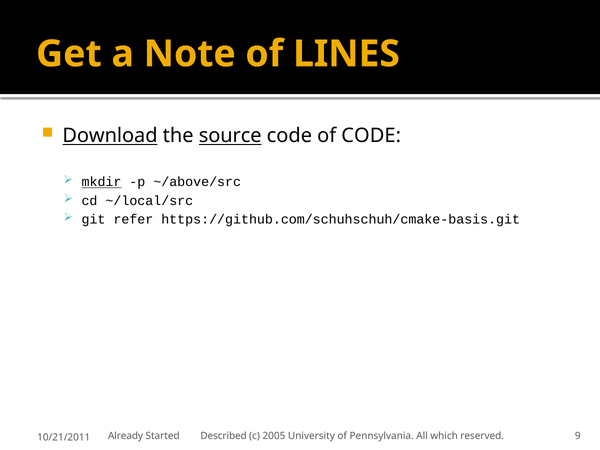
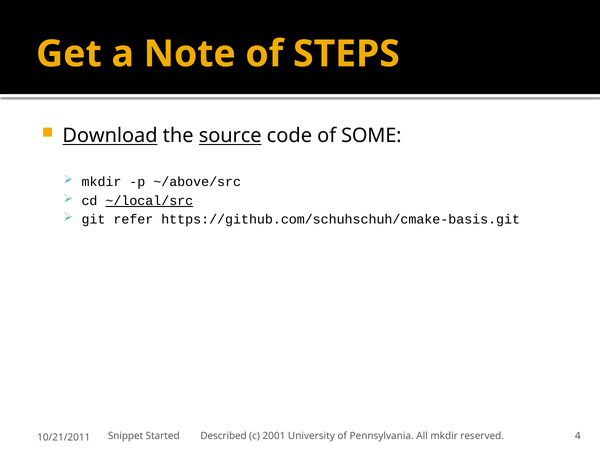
LINES: LINES -> STEPS (346, 54)
of CODE: CODE -> SOME (371, 136)
mkdir underline: present -> none (102, 182)
~/local/src underline: none -> present (149, 201)
Already: Already -> Snippet (126, 436)
2005: 2005 -> 2001 (274, 436)
All which: which -> mkdir (444, 436)
9: 9 -> 4 (578, 436)
